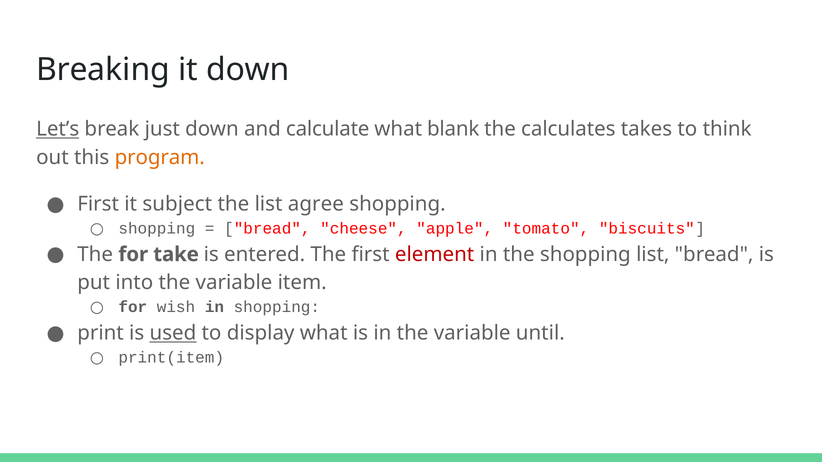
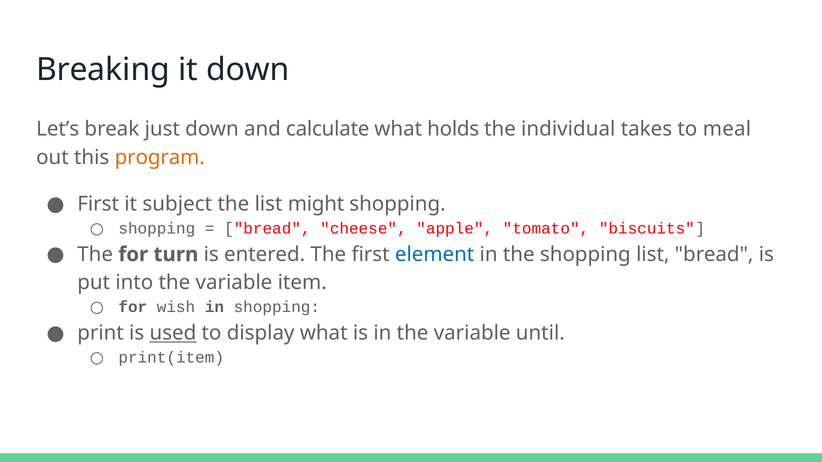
Let’s underline: present -> none (58, 129)
blank: blank -> holds (453, 129)
calculates: calculates -> individual (568, 129)
think: think -> meal (727, 129)
agree: agree -> might (316, 204)
take: take -> turn (176, 255)
element colour: red -> blue (435, 255)
